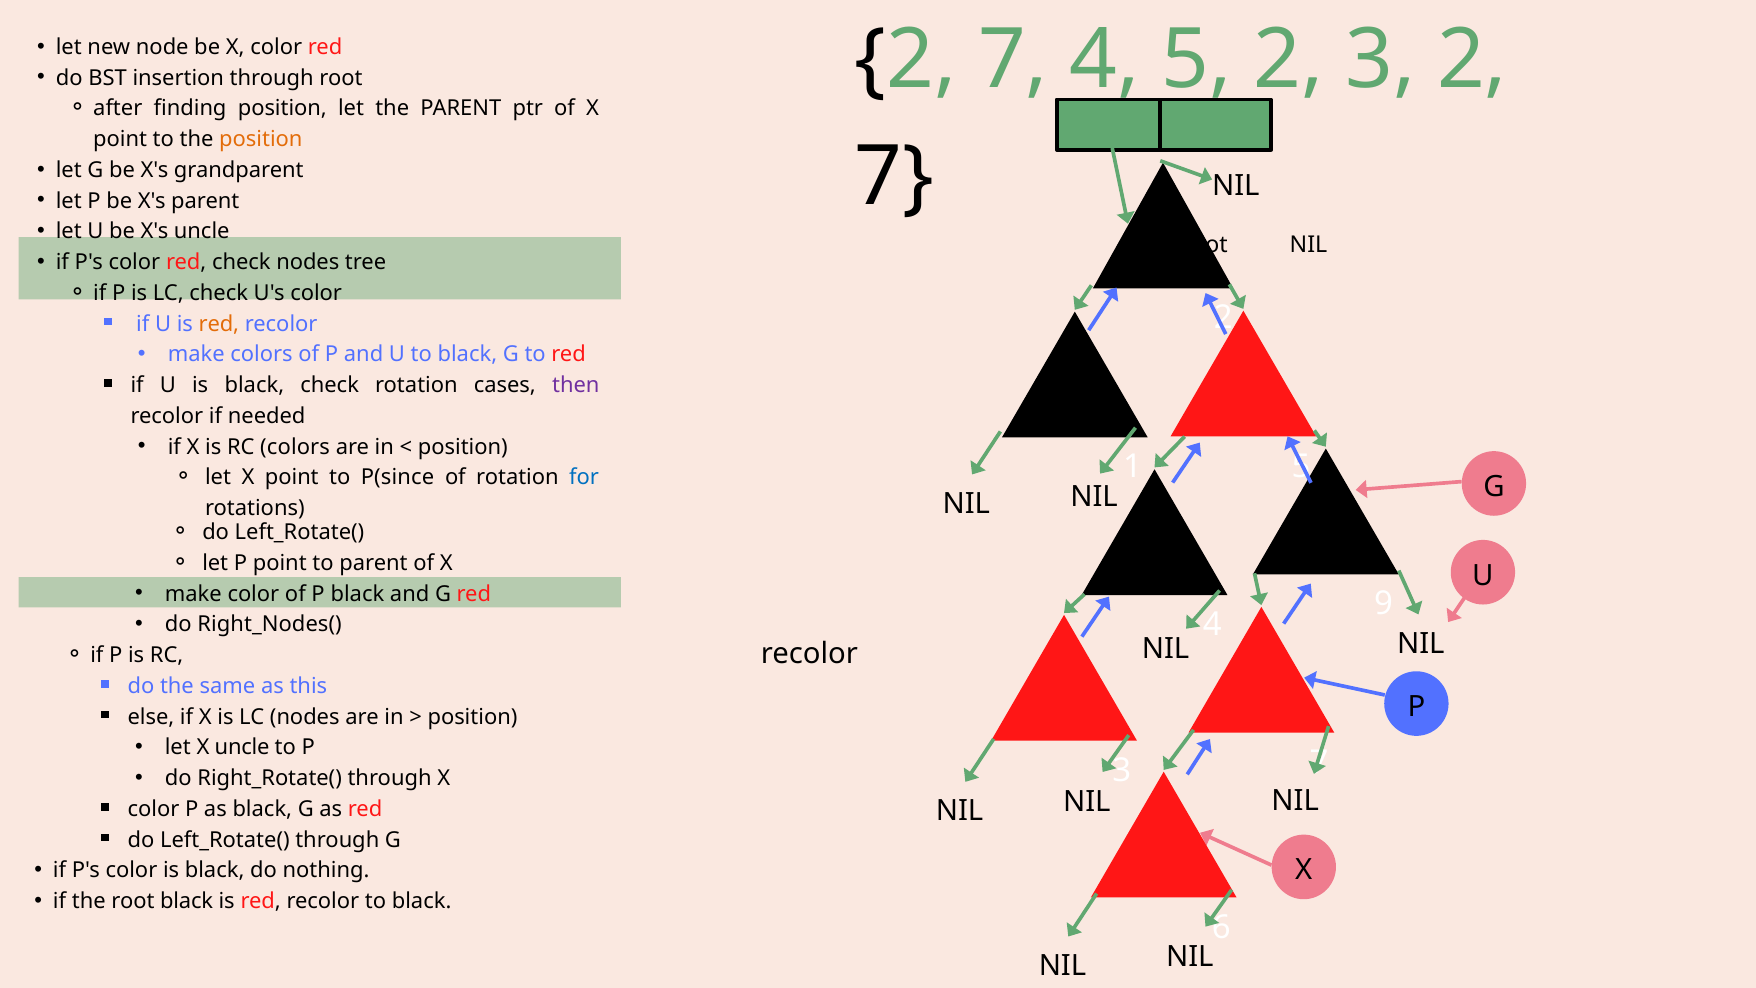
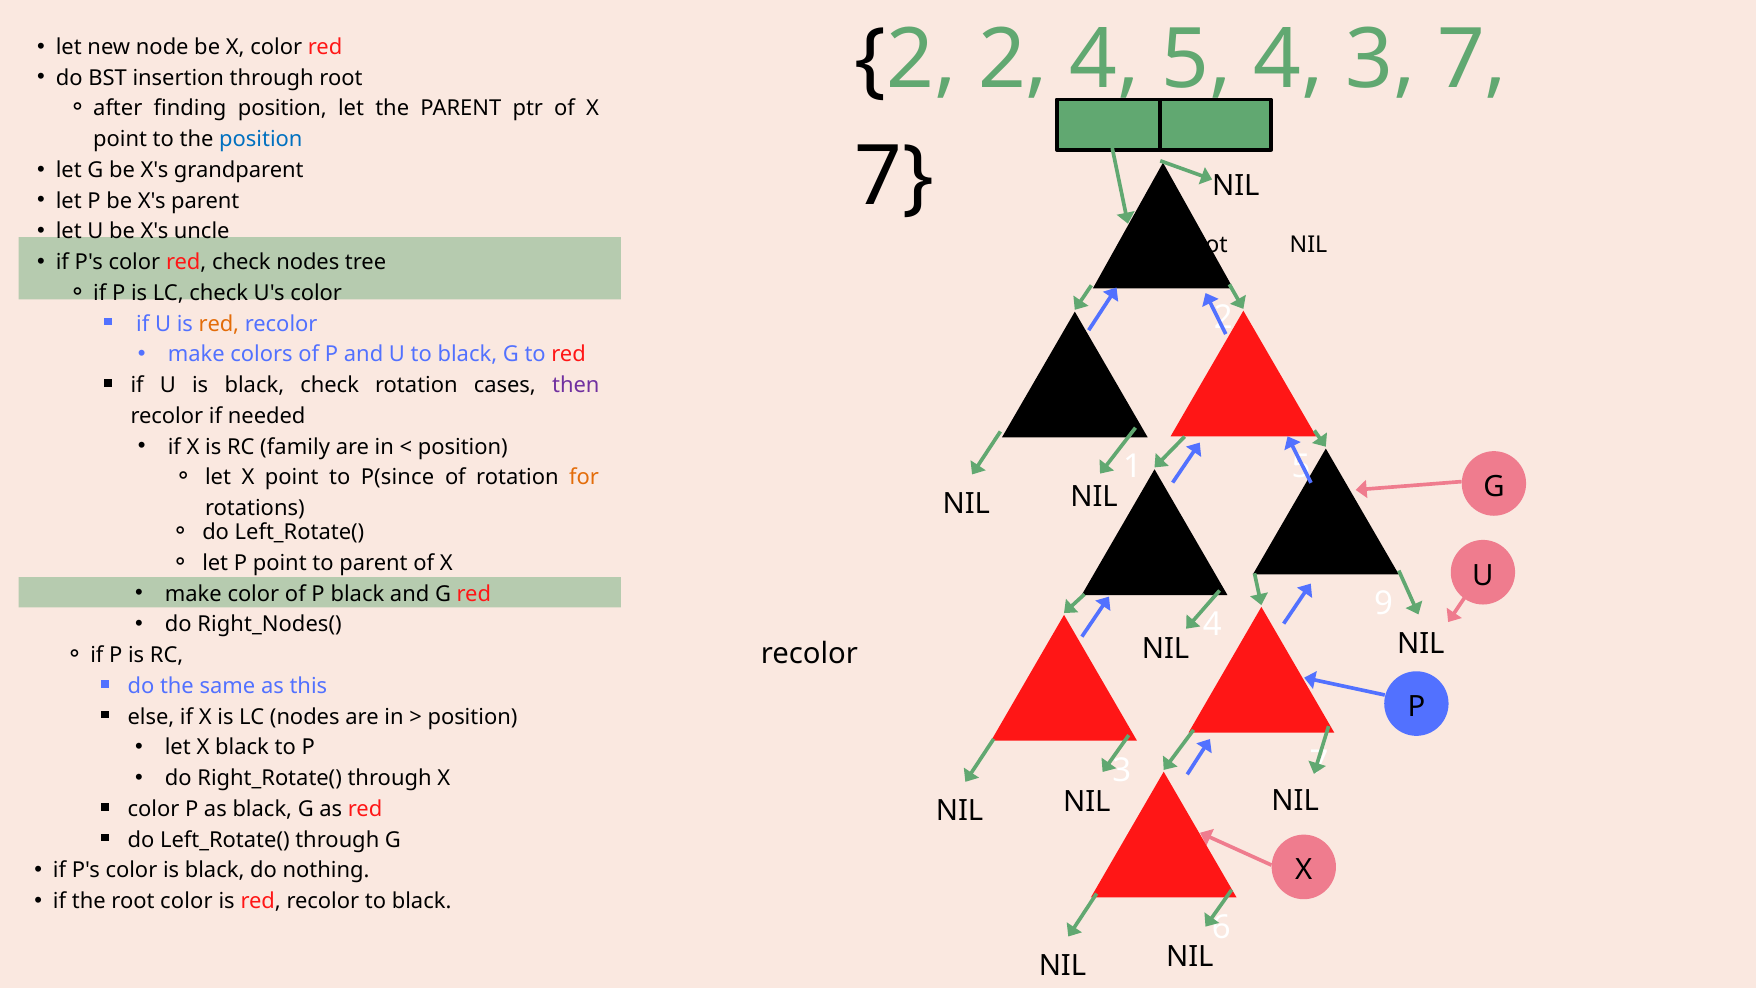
7: 7 -> 2 (1013, 60)
5 2: 2 -> 4 (1289, 60)
3 2: 2 -> 7 (1472, 60)
position colour: orange -> blue (261, 139)
RC colors: colors -> family (295, 447)
for colour: blue -> orange (584, 477)
X uncle: uncle -> black (242, 747)
root black: black -> color (186, 901)
